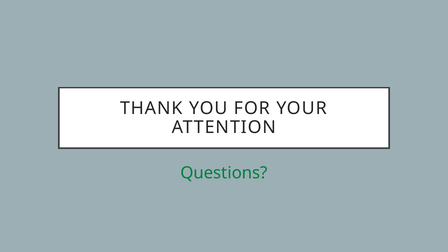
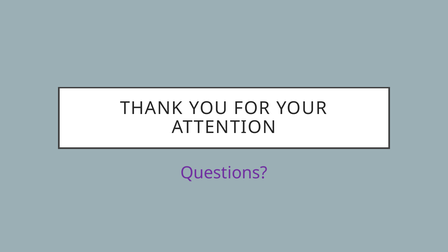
Questions colour: green -> purple (224, 173)
